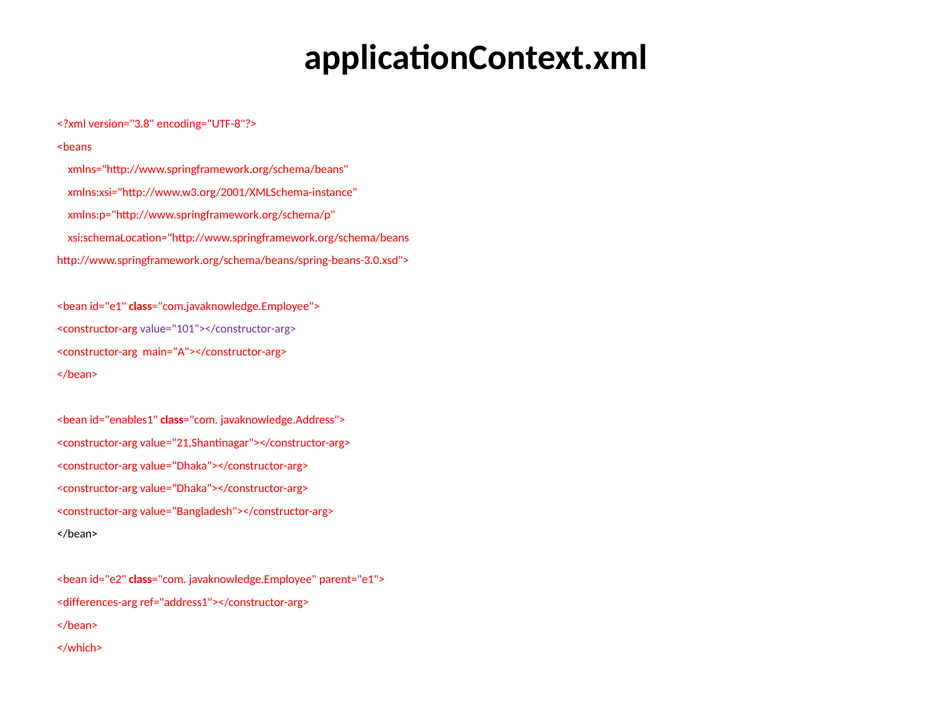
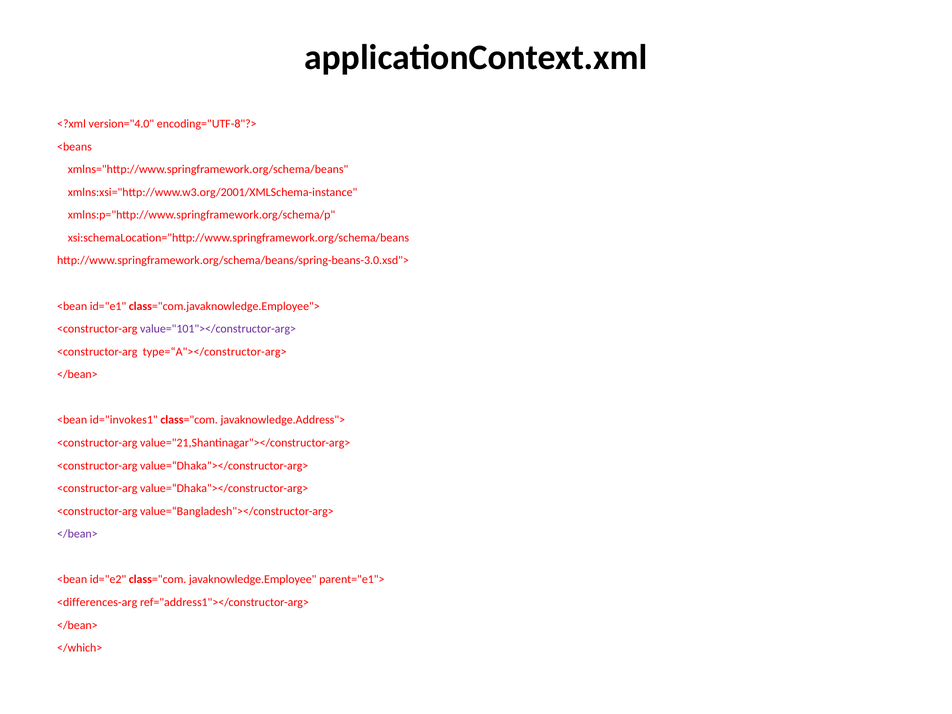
version="3.8: version="3.8 -> version="4.0 (121, 124)
main=“A"></constructor-arg>: main=“A"></constructor-arg> -> type=“A"></constructor-arg> (215, 352)
id="enables1: id="enables1 -> id="invokes1 (124, 420)
</bean> colour: black -> purple (77, 534)
